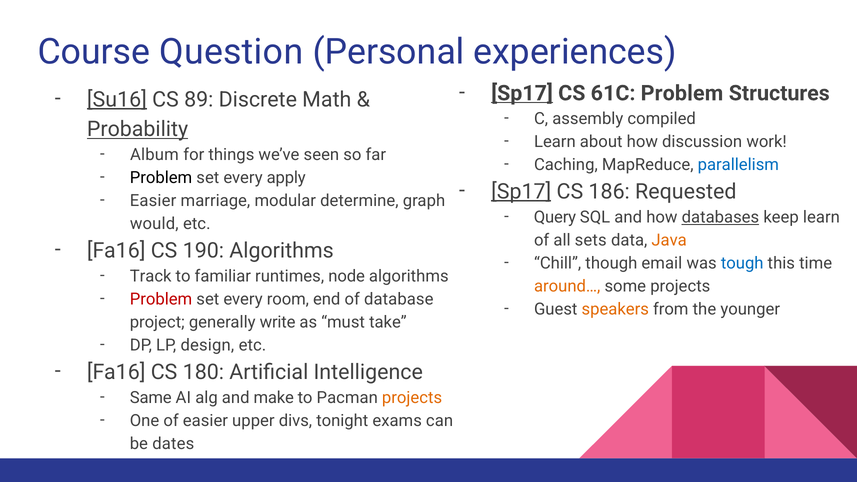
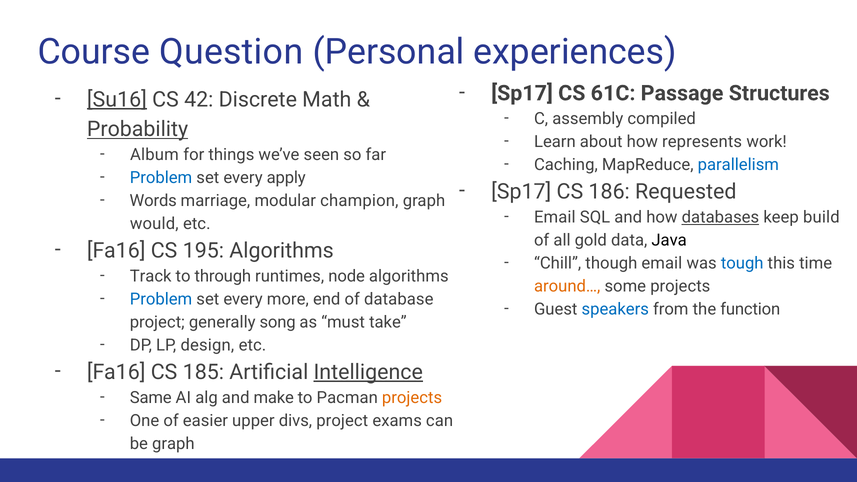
Sp17 underline: present -> none (522, 93)
61C Problem: Problem -> Passage (682, 93)
89: 89 -> 42 (199, 100)
discussion: discussion -> represents (702, 142)
Problem colour: black -> blue (161, 178)
Sp17 underline: present -> none (521, 192)
Easier: Easier -> Words (153, 201)
determine: determine -> champion (359, 201)
Query: Query -> Email (555, 217)
keep learn: learn -> build (821, 217)
sets: sets -> gold (591, 240)
Java colour: orange -> black (669, 240)
190: 190 -> 195 (203, 251)
familiar: familiar -> through (223, 276)
Problem colour: red -> blue (161, 299)
room: room -> more (288, 299)
speakers colour: orange -> blue (615, 309)
younger: younger -> function (750, 309)
write: write -> song (278, 322)
180: 180 -> 185 (203, 372)
Intelligence underline: none -> present (368, 372)
divs tonight: tonight -> project (342, 421)
be dates: dates -> graph (173, 444)
